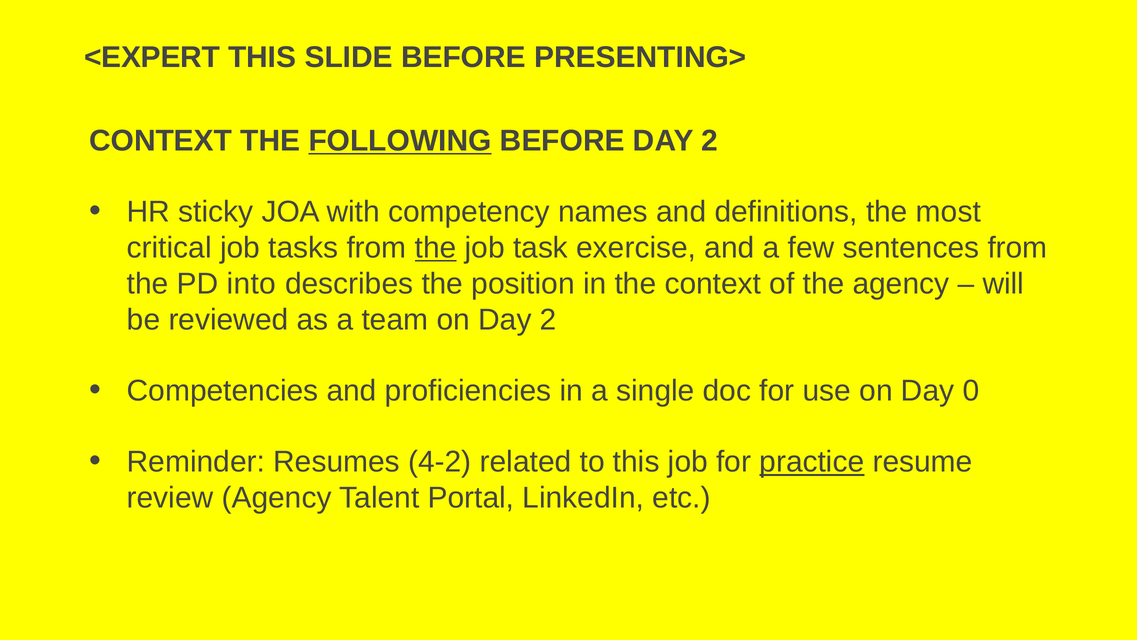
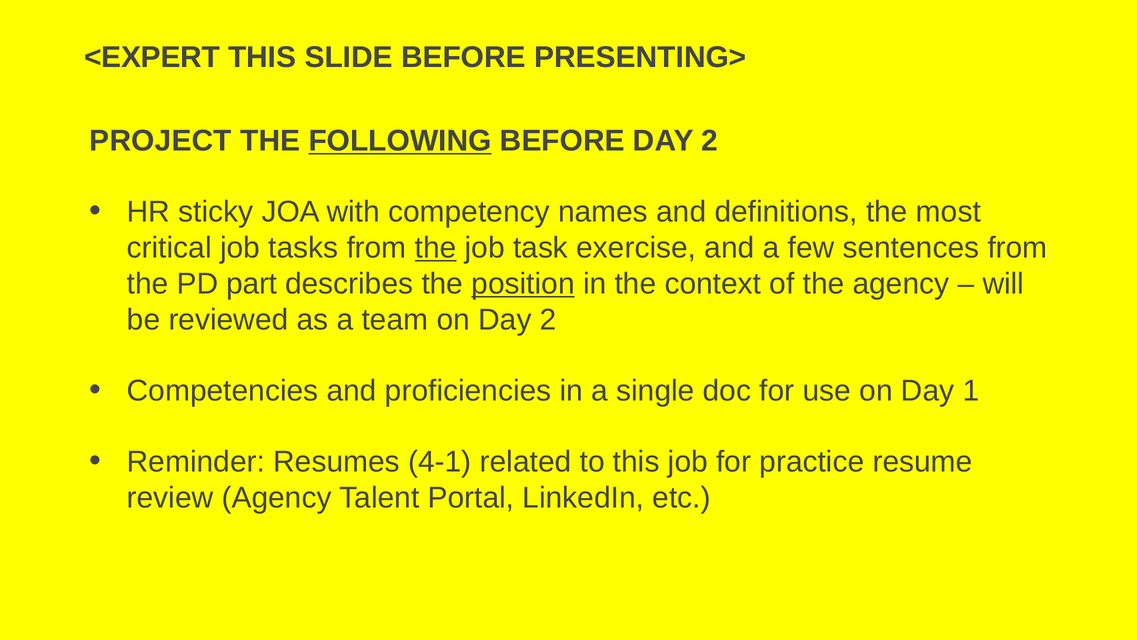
CONTEXT: CONTEXT -> PROJECT (161, 141)
into: into -> part (252, 284)
position underline: none -> present (523, 284)
0: 0 -> 1 (971, 391)
4-2: 4-2 -> 4-1 (440, 462)
practice underline: present -> none (812, 462)
